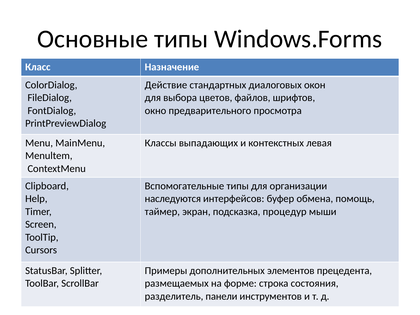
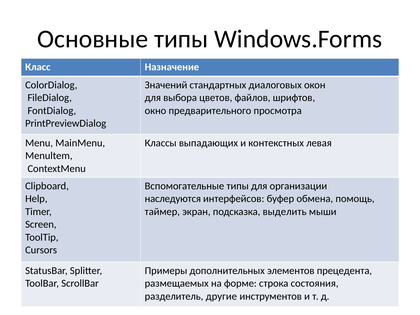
Действие: Действие -> Значений (166, 85)
процедур: процедур -> выделить (285, 212)
панели: панели -> другие (221, 296)
